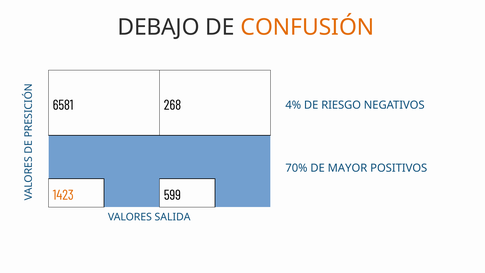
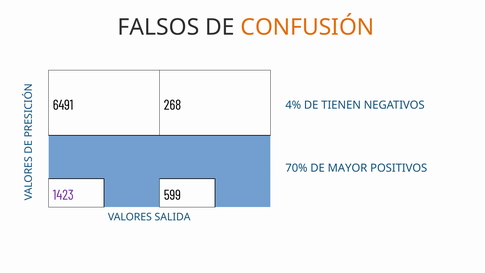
DEBAJO: DEBAJO -> FALSOS (158, 27)
6581: 6581 -> 6491 (63, 105)
RIESGO: RIESGO -> TIENEN (341, 105)
1423 colour: orange -> purple (63, 195)
